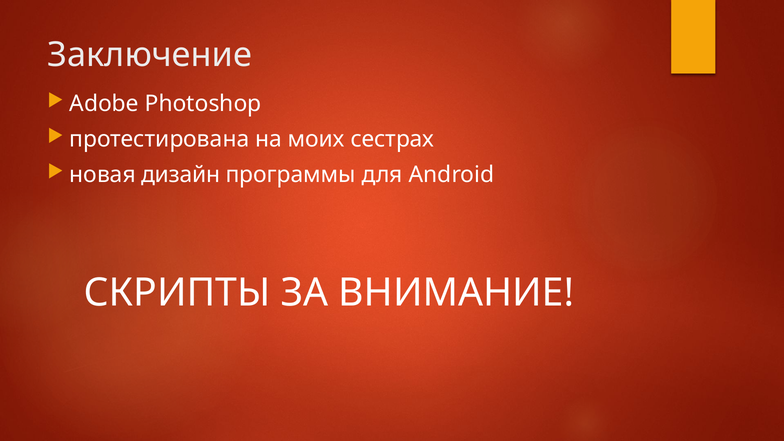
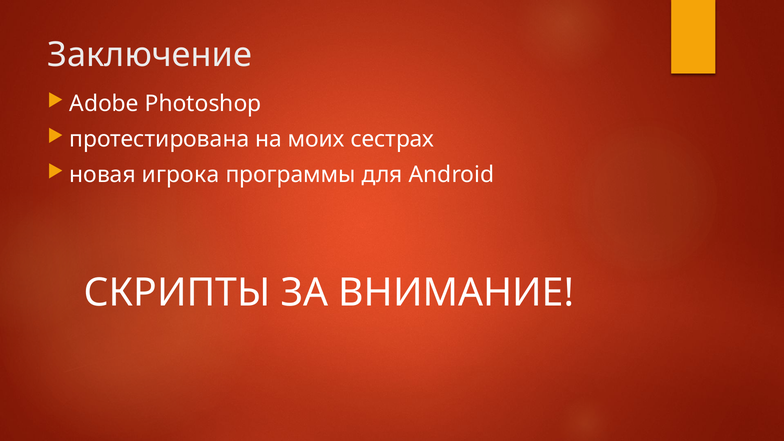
дизайн: дизайн -> игрока (181, 175)
